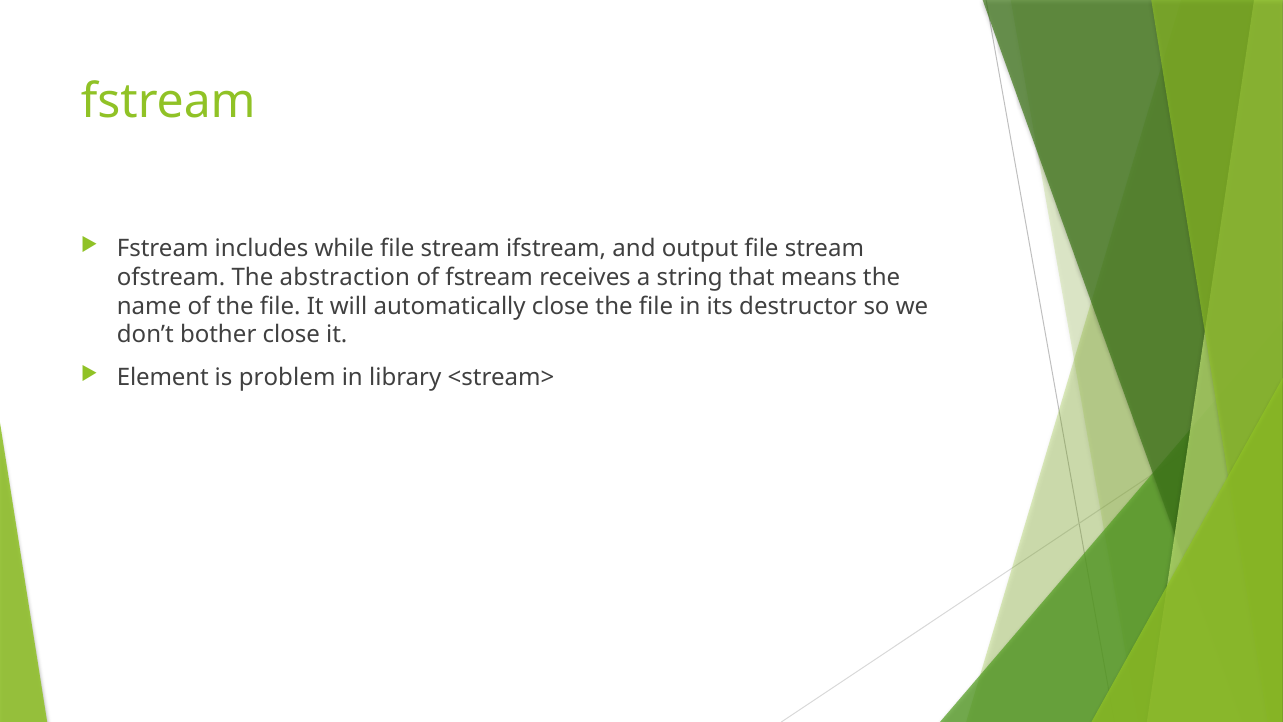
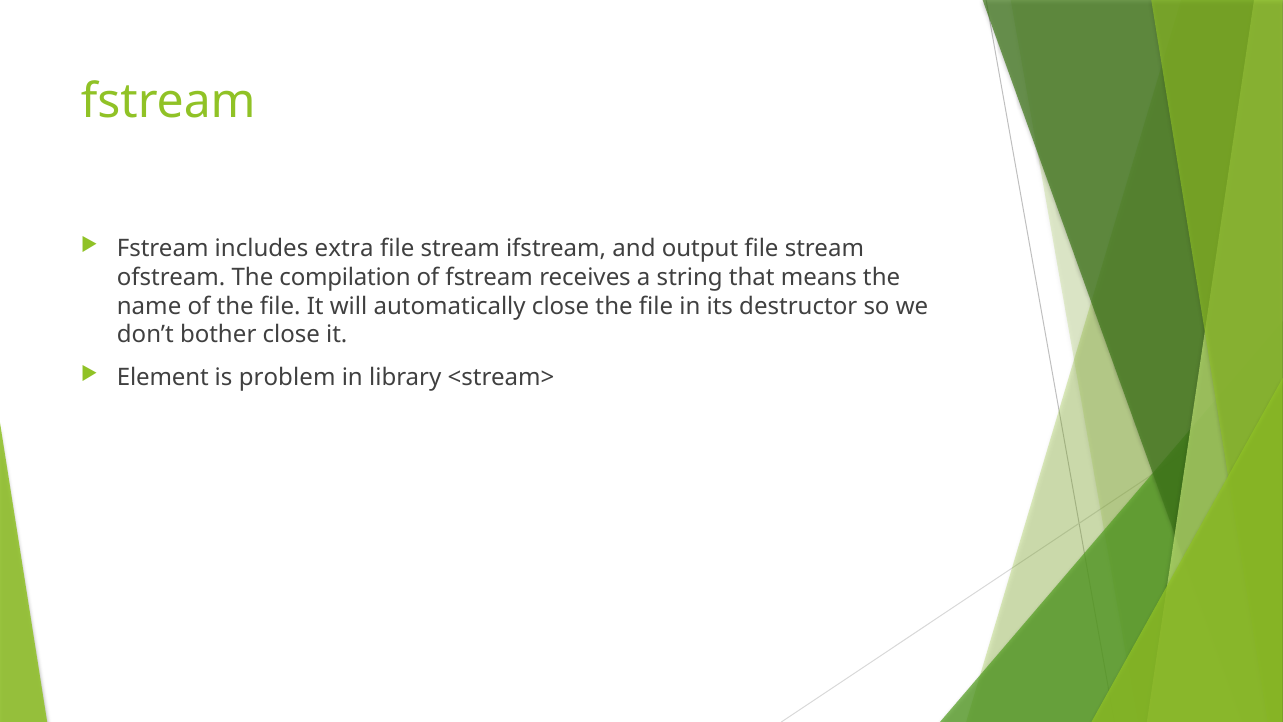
while: while -> extra (344, 248)
abstraction: abstraction -> compilation (345, 277)
